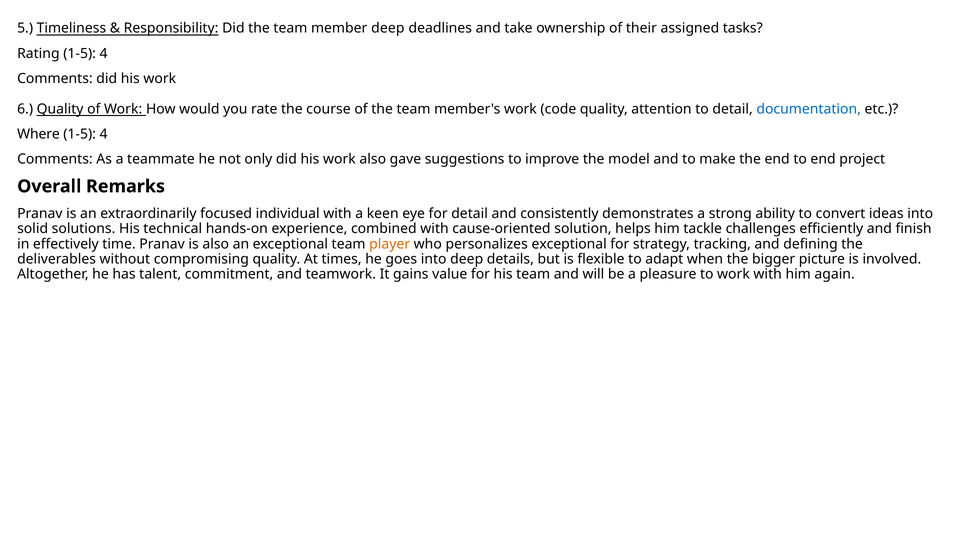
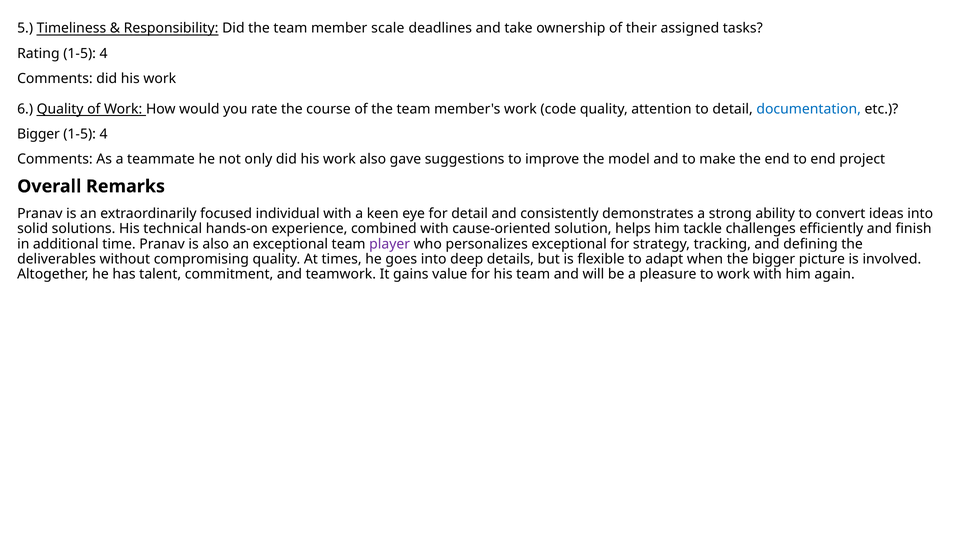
member deep: deep -> scale (388, 28)
Where: Where -> Bigger (38, 134)
effectively: effectively -> additional (66, 244)
player colour: orange -> purple (390, 244)
